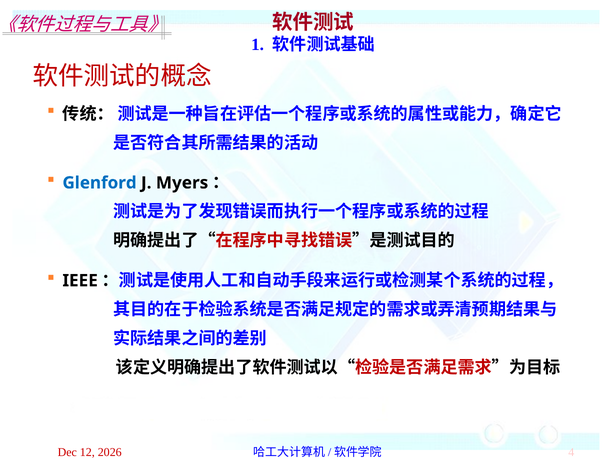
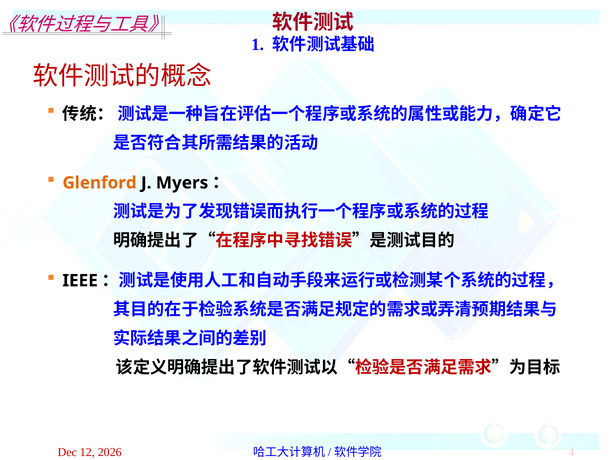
Glenford colour: blue -> orange (100, 183)
